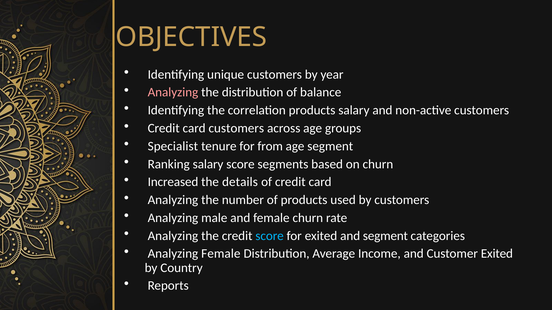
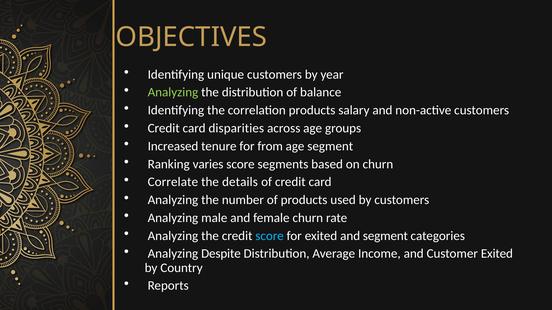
Analyzing colour: pink -> light green (173, 93)
card customers: customers -> disparities (236, 128)
Specialist: Specialist -> Increased (173, 146)
Ranking salary: salary -> varies (208, 164)
Increased: Increased -> Correlate (173, 182)
Analyzing Female: Female -> Despite (221, 254)
